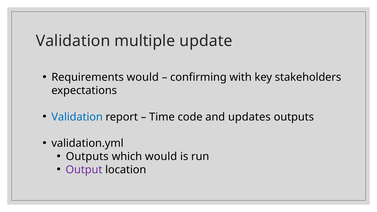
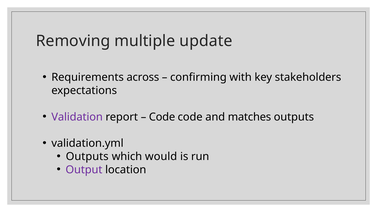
Validation: Validation -> Removing (73, 41)
Requirements would: would -> across (143, 77)
Validation colour: blue -> purple (77, 117)
Time: Time -> Code (162, 117)
updates: updates -> matches (249, 117)
